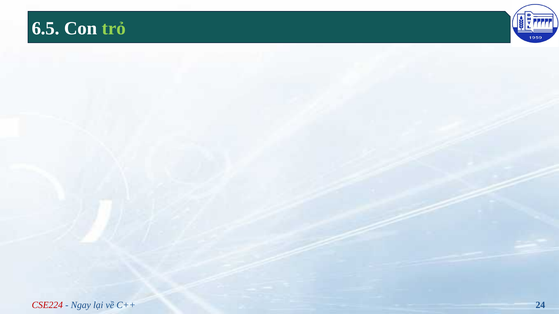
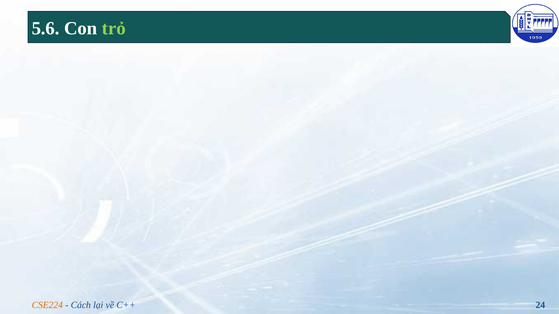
6.5: 6.5 -> 5.6 (46, 28)
CSE224 colour: red -> orange (47, 305)
Ngay: Ngay -> Cách (81, 305)
